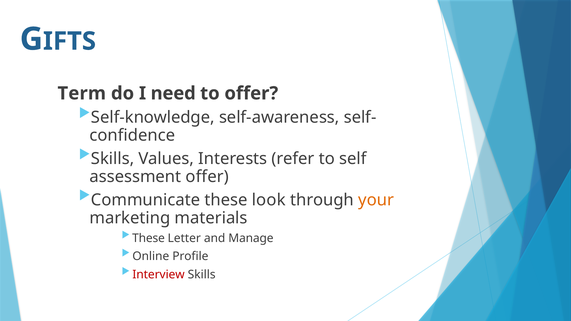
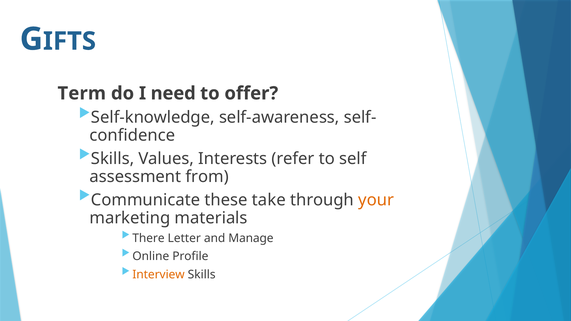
assessment offer: offer -> from (207, 177)
look: look -> take (269, 200)
These: These -> There (148, 238)
Interview colour: red -> orange (159, 275)
